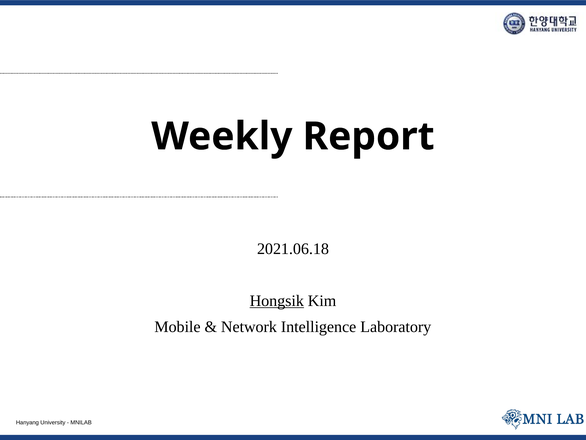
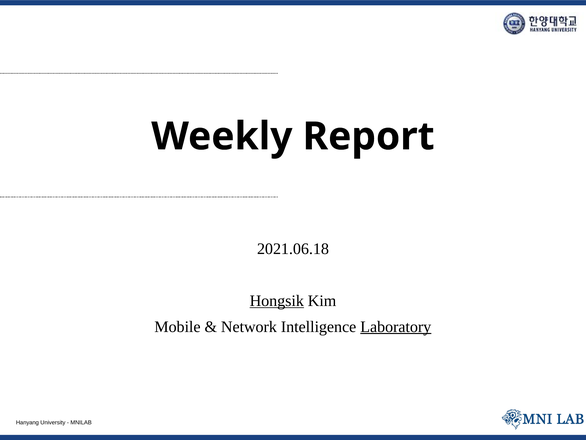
Laboratory underline: none -> present (396, 326)
